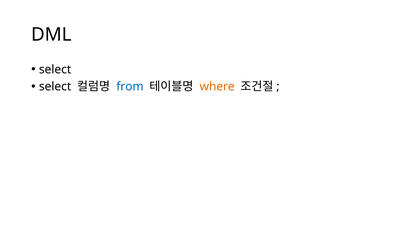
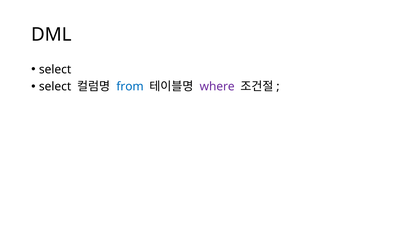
where colour: orange -> purple (217, 87)
